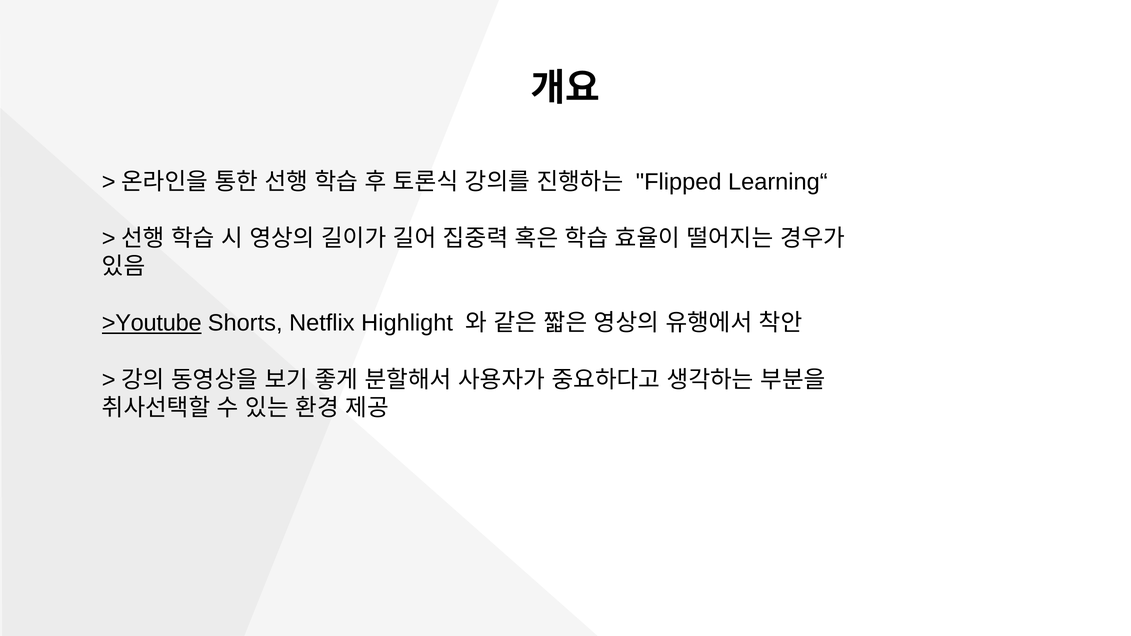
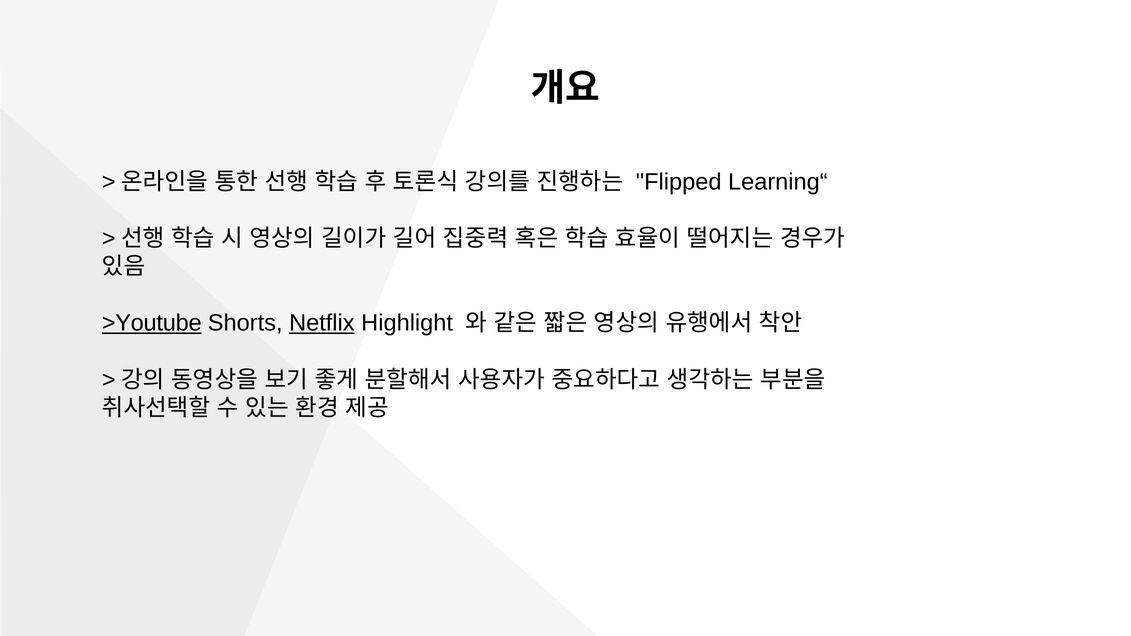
Netflix underline: none -> present (322, 323)
